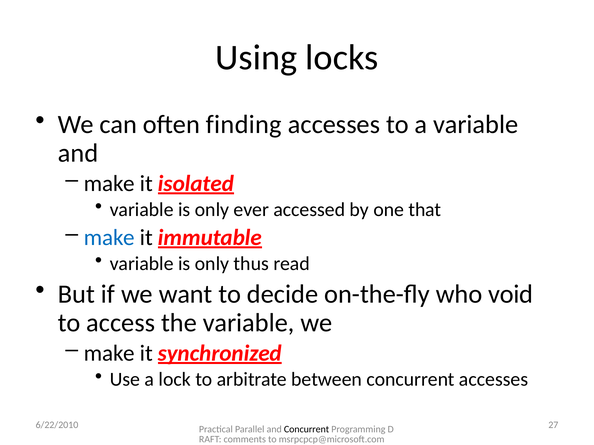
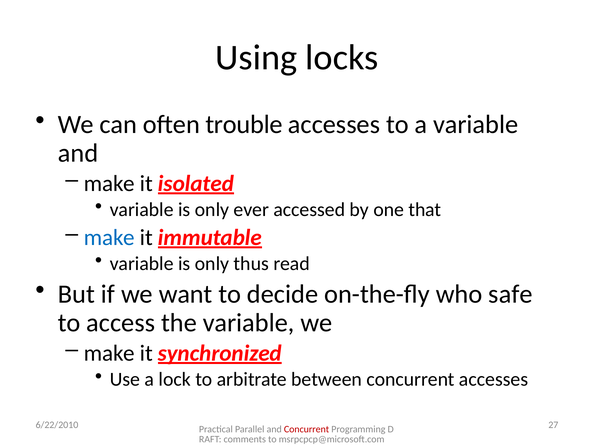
finding: finding -> trouble (244, 125)
void: void -> safe (510, 295)
Concurrent colour: black -> red (307, 430)
